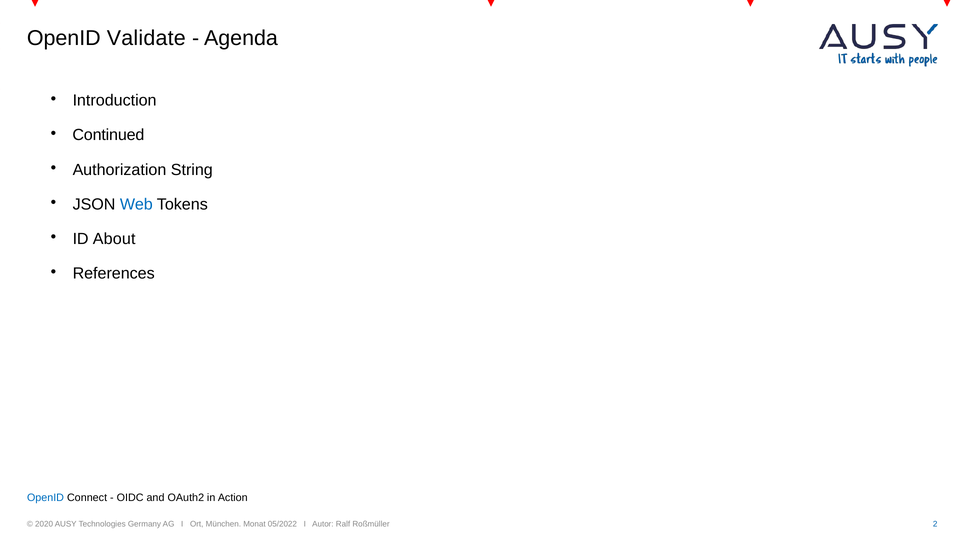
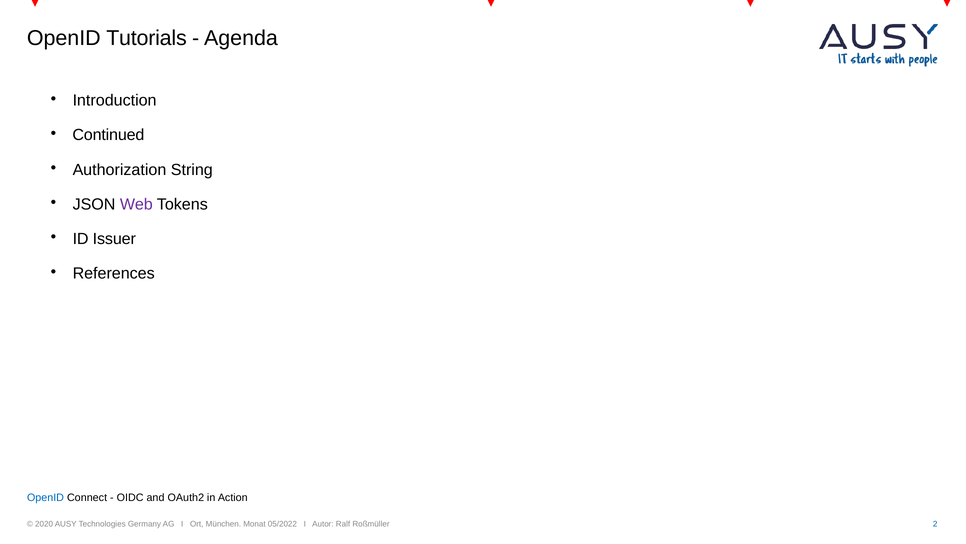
Validate: Validate -> Tutorials (146, 38)
Web colour: blue -> purple (136, 204)
About: About -> Issuer (114, 239)
